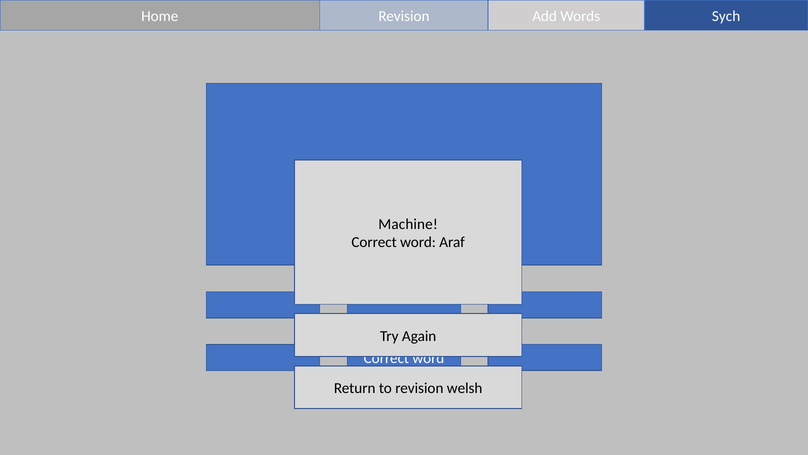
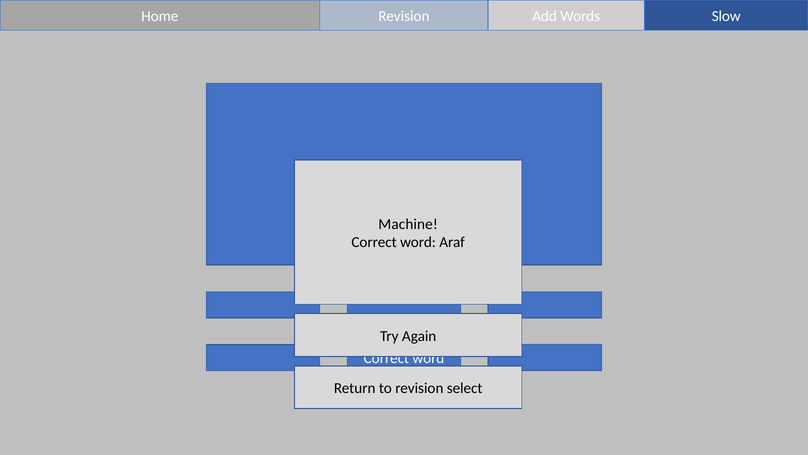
Sych: Sych -> Slow (726, 16)
welsh: welsh -> select (465, 388)
